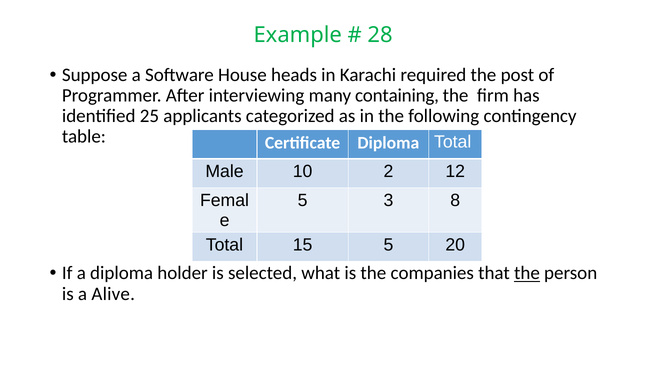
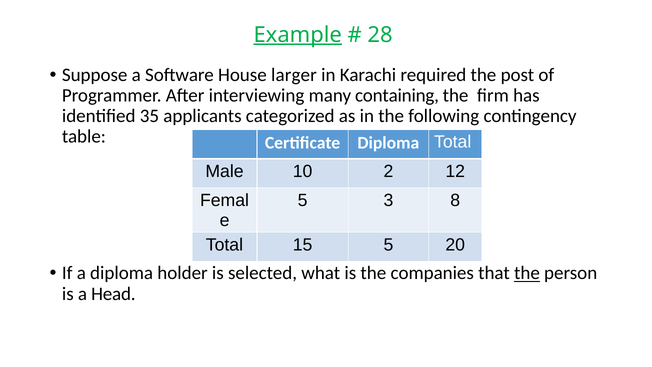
Example underline: none -> present (298, 35)
heads: heads -> larger (294, 75)
25: 25 -> 35 (149, 116)
Alive: Alive -> Head (113, 294)
